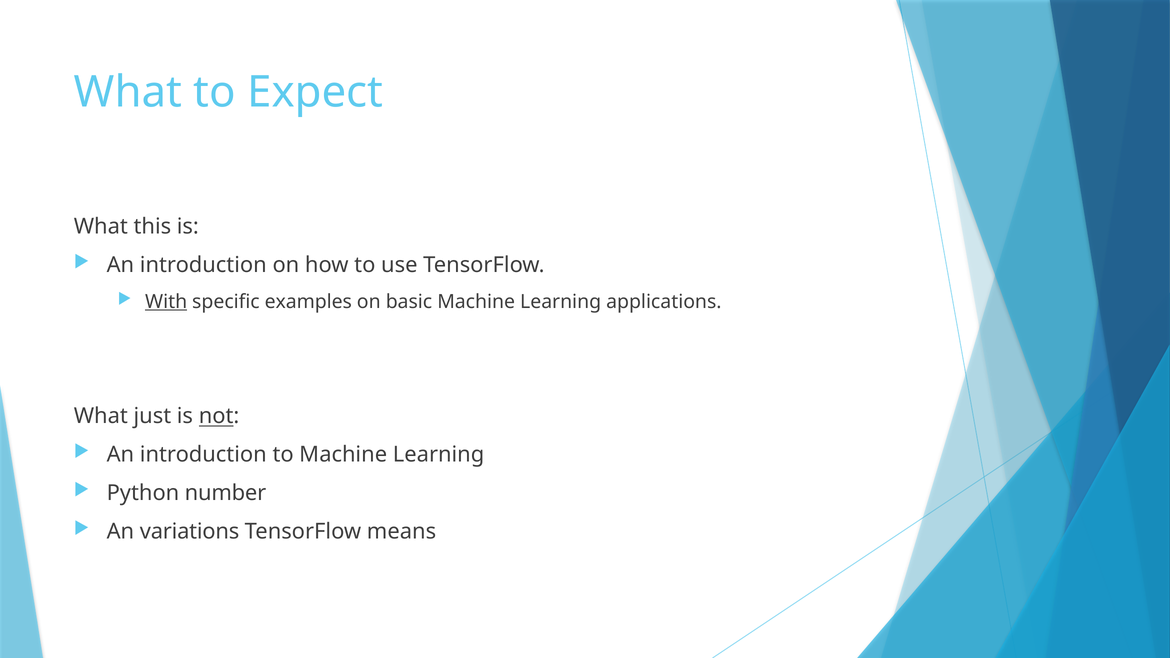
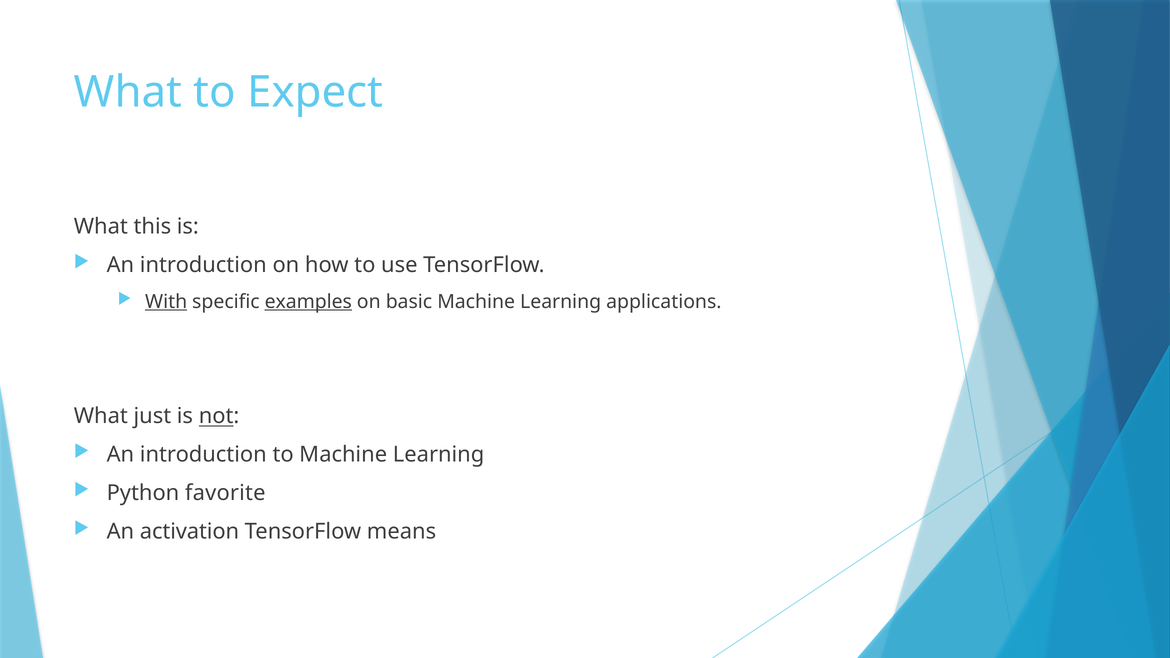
examples underline: none -> present (308, 302)
number: number -> favorite (225, 493)
variations: variations -> activation (189, 532)
